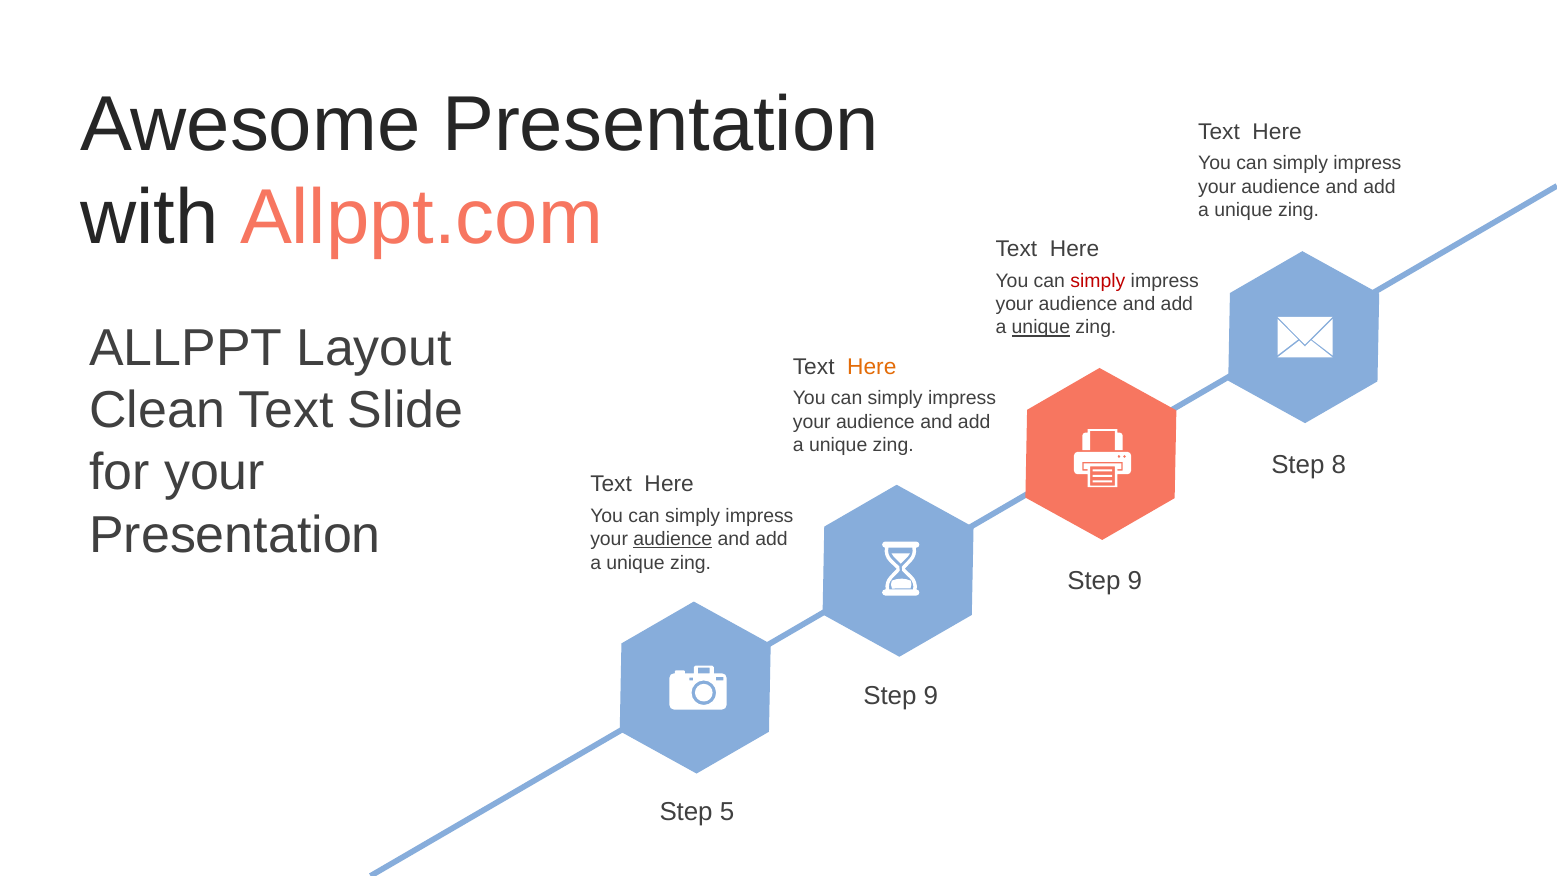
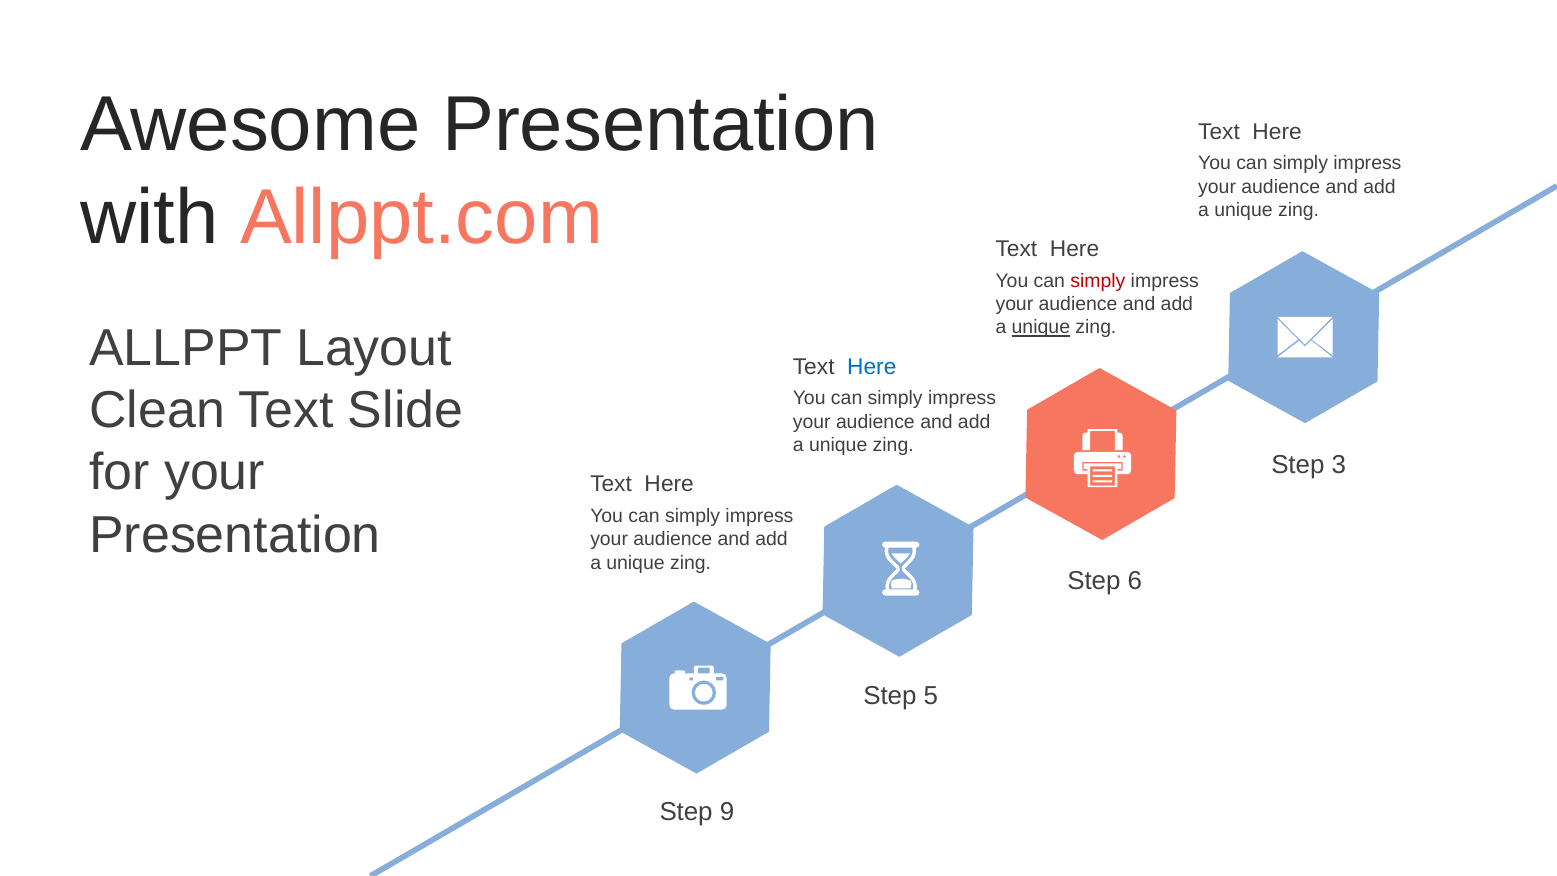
Here colour: orange -> blue (872, 367)
8: 8 -> 3 (1339, 465)
audience underline: present -> none (673, 539)
9: 9 -> 6 (1135, 580)
9: 9 -> 5 (931, 696)
5: 5 -> 9 (727, 812)
